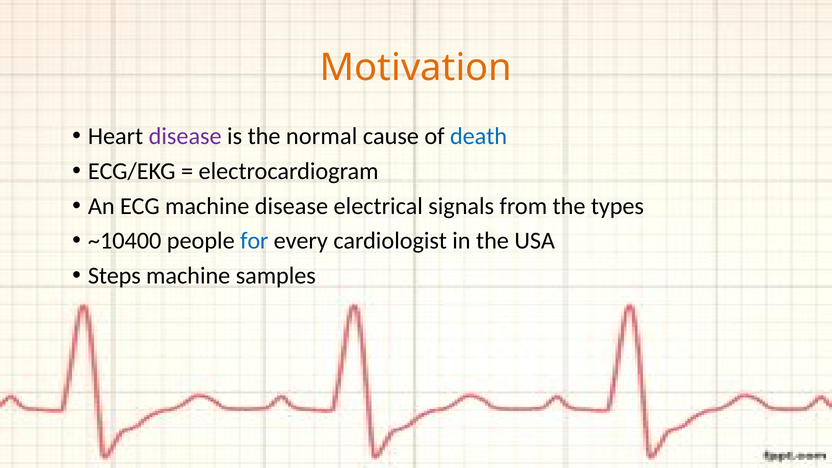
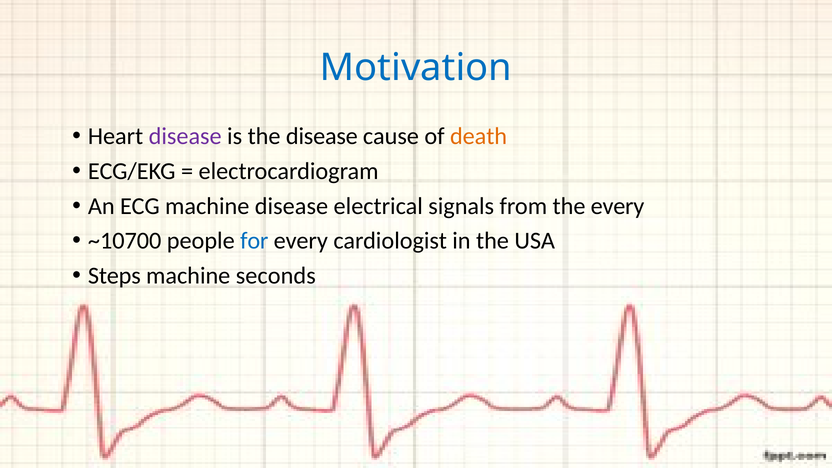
Motivation colour: orange -> blue (416, 68)
the normal: normal -> disease (322, 136)
death colour: blue -> orange (479, 136)
the types: types -> every (617, 206)
~10400: ~10400 -> ~10700 (125, 241)
samples: samples -> seconds (276, 276)
